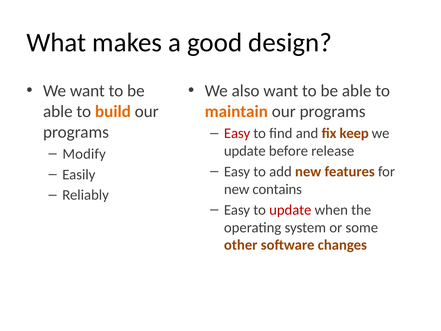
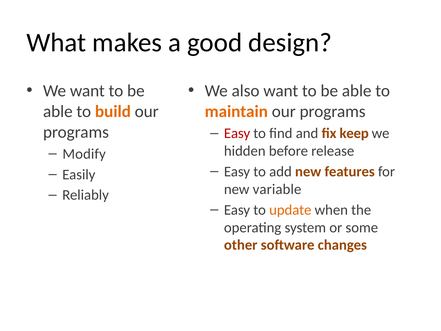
update: update -> hidden (245, 151)
contains: contains -> variable (277, 189)
update colour: red -> orange (290, 210)
